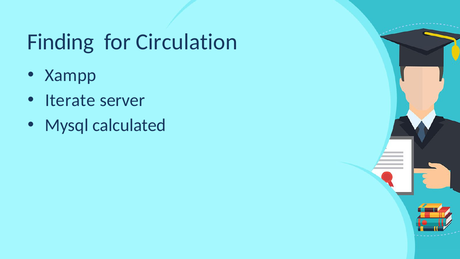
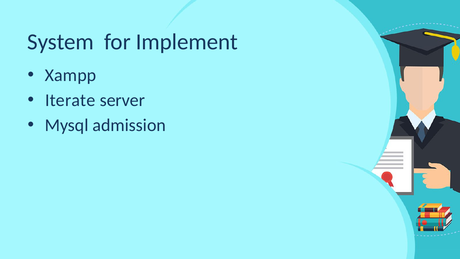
Finding: Finding -> System (61, 42)
Circulation: Circulation -> Implement (187, 42)
calculated: calculated -> admission (129, 125)
